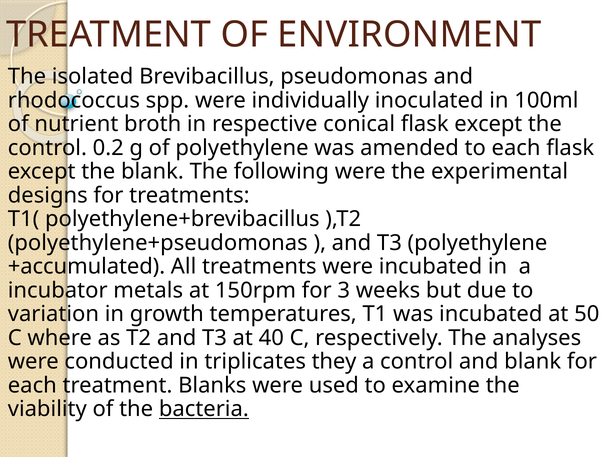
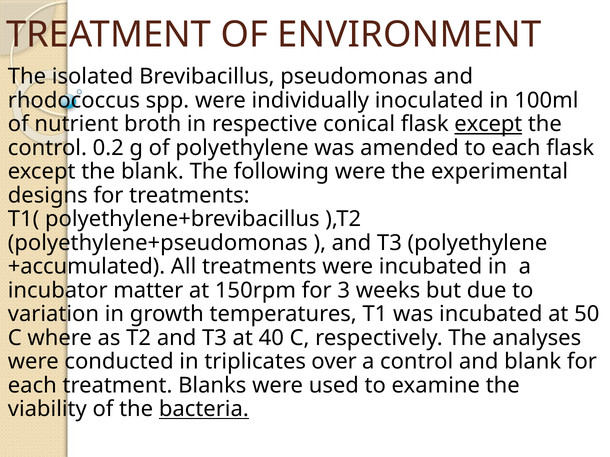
except underline: none -> present (488, 124)
metals: metals -> matter (148, 291)
they: they -> over (334, 362)
